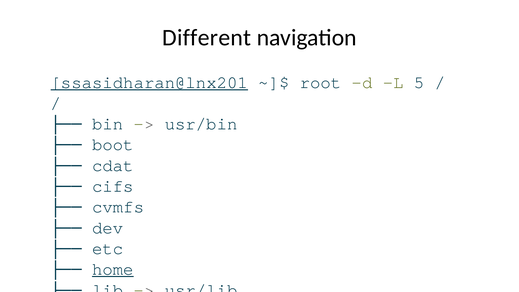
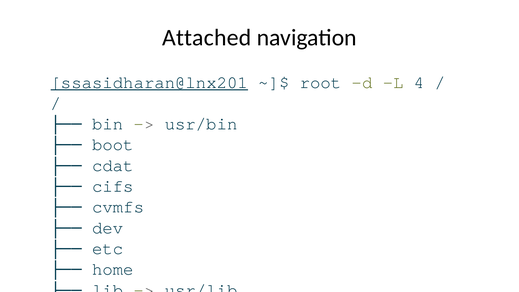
Different: Different -> Attached (207, 38)
5: 5 -> 4 (419, 82)
home underline: present -> none (113, 269)
